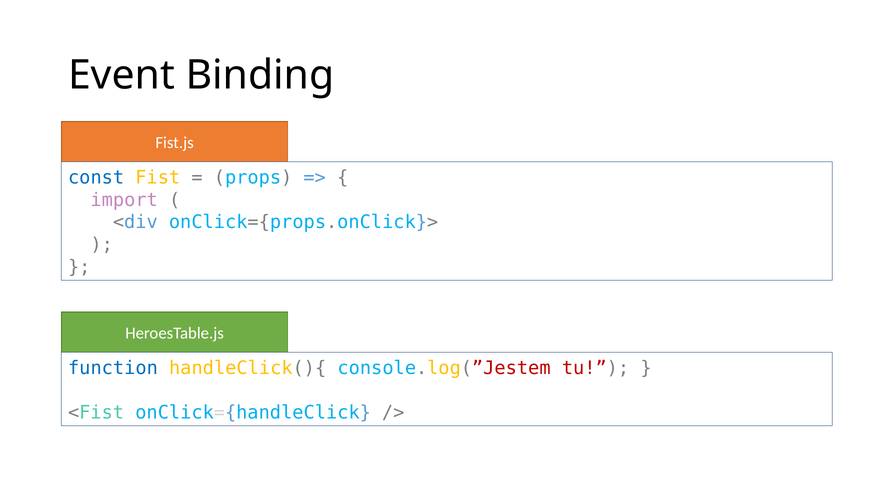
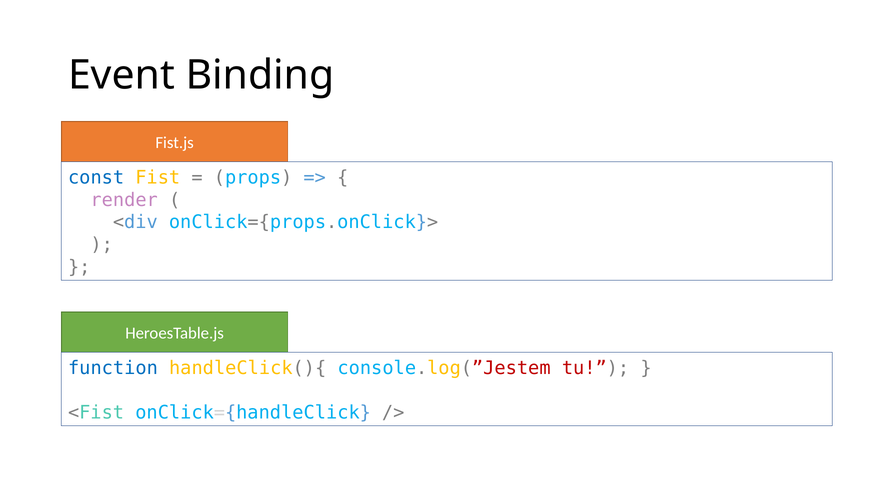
import: import -> render (124, 200)
